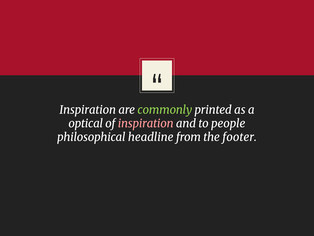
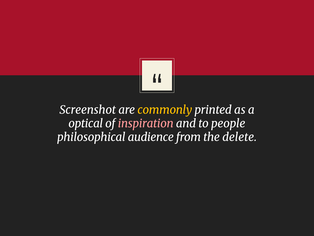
Inspiration: Inspiration -> Screenshot (88, 110)
commonly colour: light green -> yellow (165, 110)
headline: headline -> audience (151, 137)
footer: footer -> delete (239, 137)
